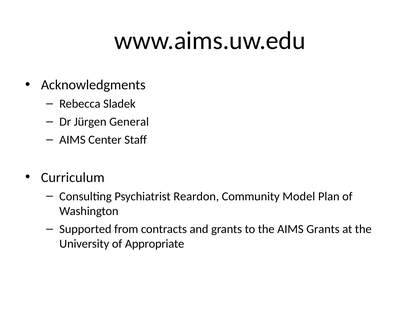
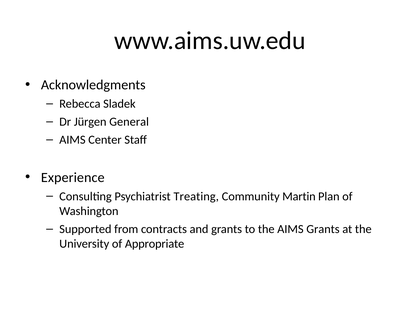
Curriculum: Curriculum -> Experience (73, 177)
Reardon: Reardon -> Treating (196, 196)
Model: Model -> Martin (299, 196)
